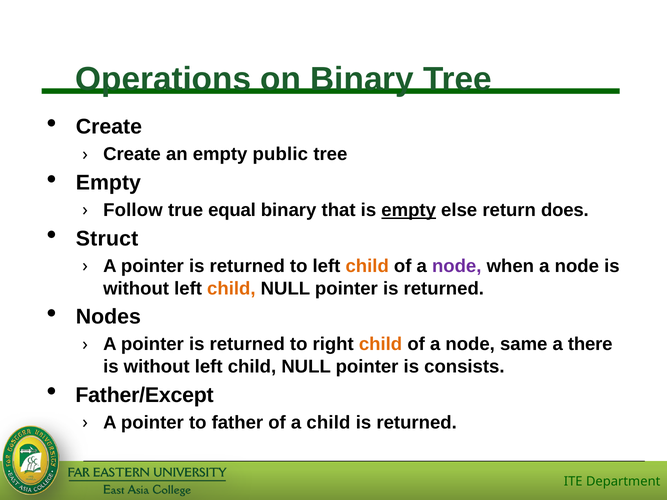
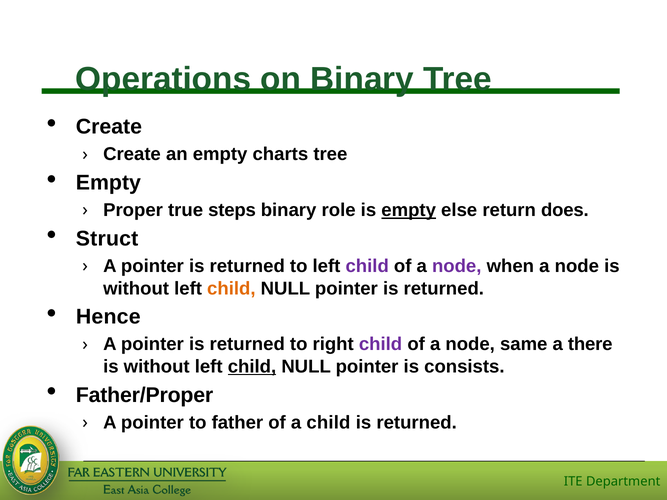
public: public -> charts (280, 154)
Follow: Follow -> Proper (133, 210)
equal: equal -> steps (232, 210)
that: that -> role (339, 210)
child colour: orange -> purple (367, 266)
Nodes: Nodes -> Hence (108, 317)
child colour: orange -> purple (381, 344)
child underline: none -> present (252, 367)
Father/Except: Father/Except -> Father/Proper (145, 395)
